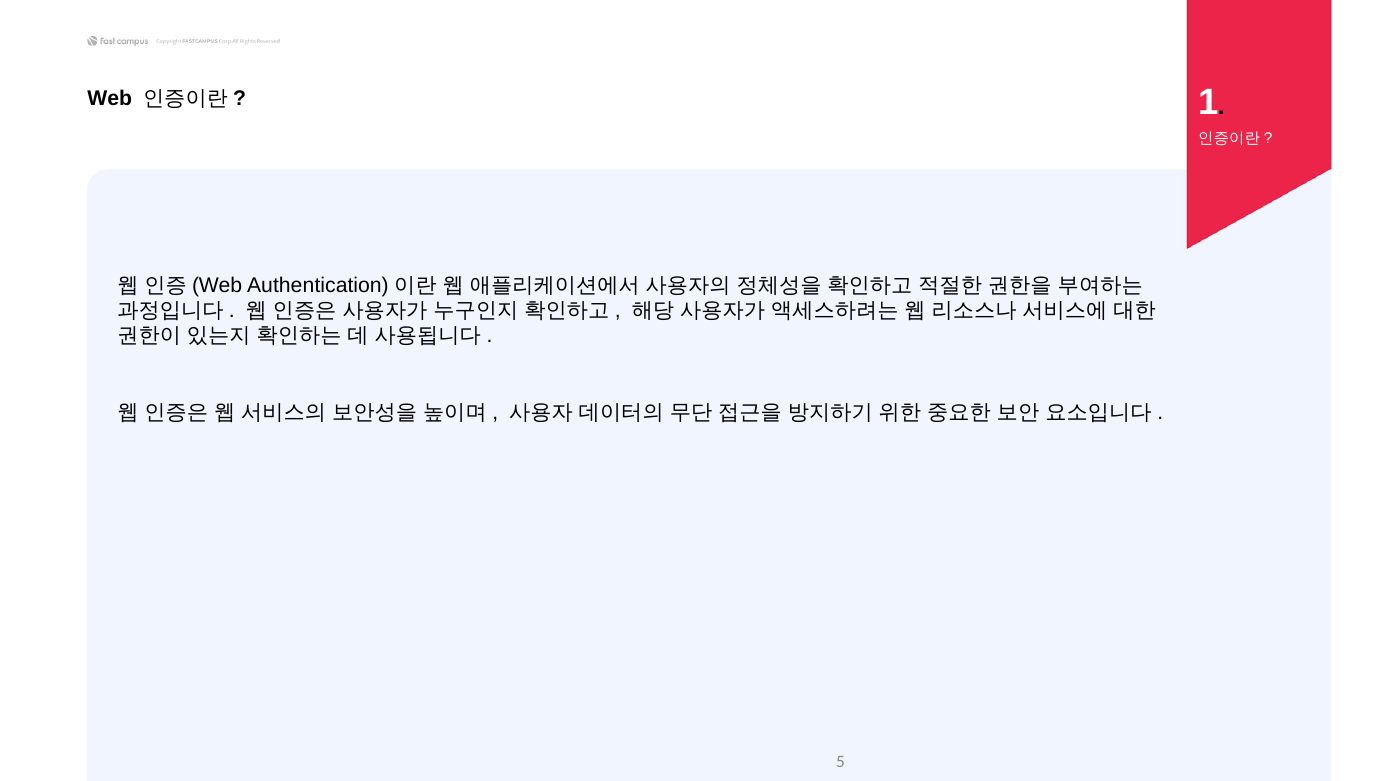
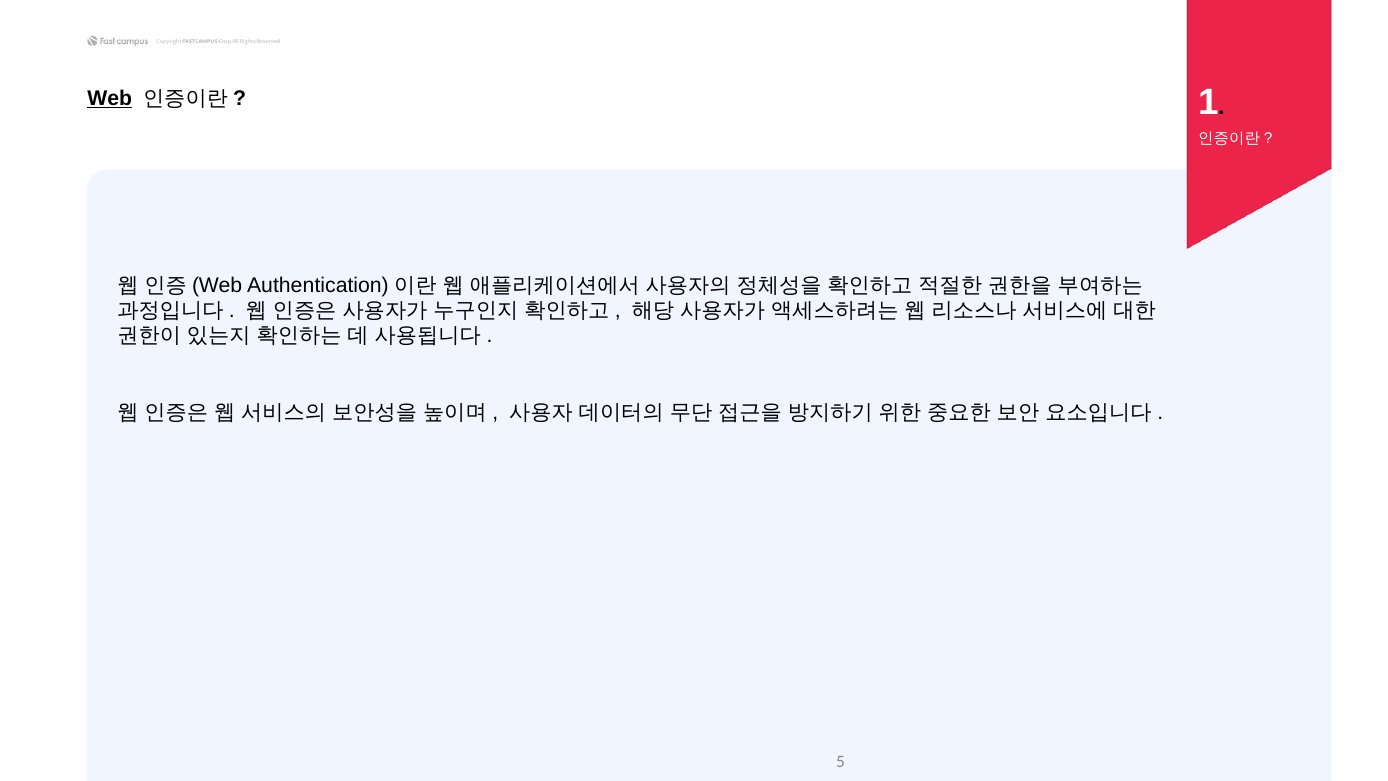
Web underline: none -> present (110, 98)
